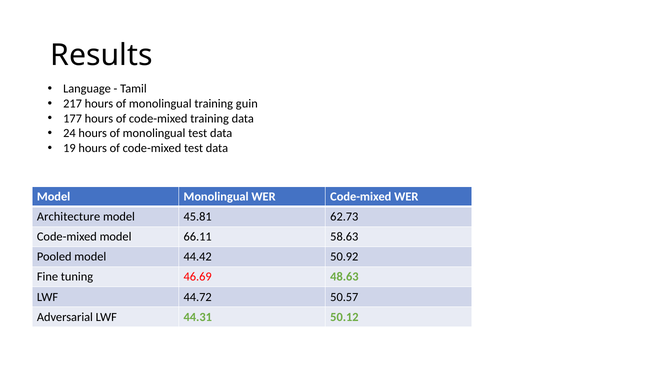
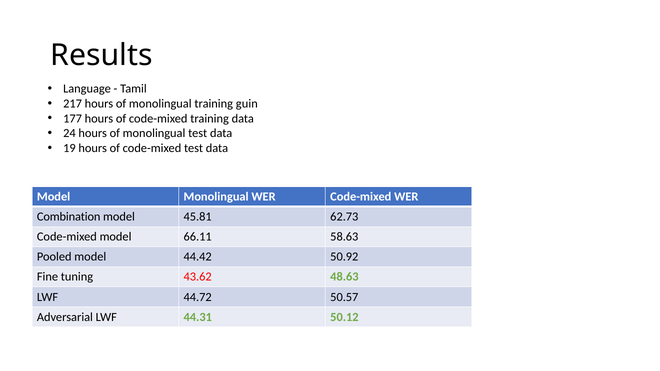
Architecture: Architecture -> Combination (69, 217)
46.69: 46.69 -> 43.62 (198, 277)
